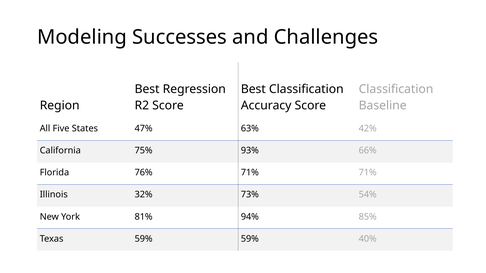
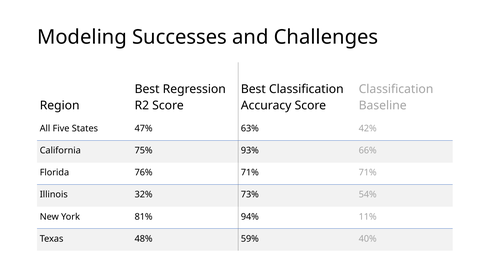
85%: 85% -> 11% (368, 217)
Texas 59%: 59% -> 48% (144, 239)
